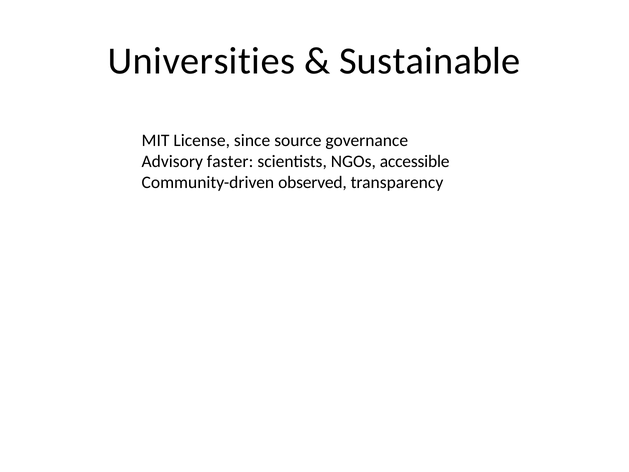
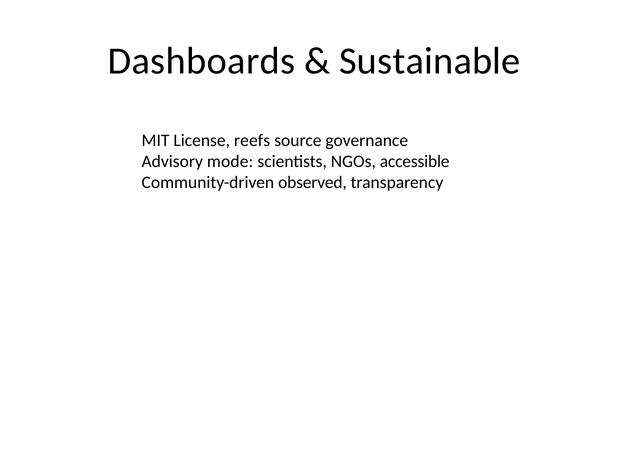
Universities: Universities -> Dashboards (201, 61)
since: since -> reefs (252, 141)
faster: faster -> mode (230, 162)
